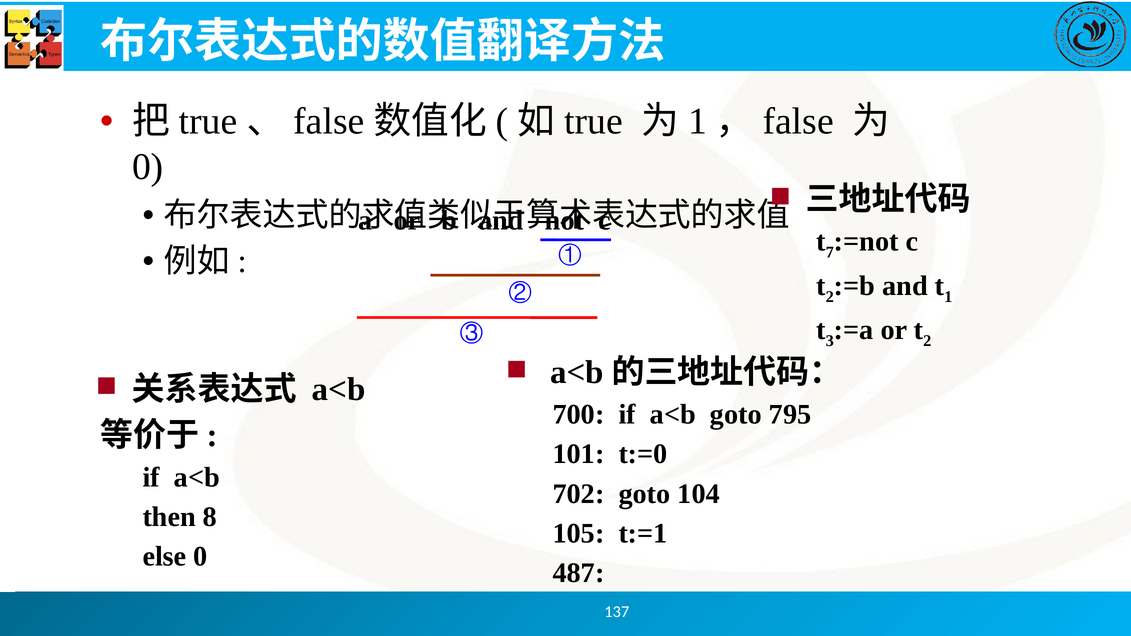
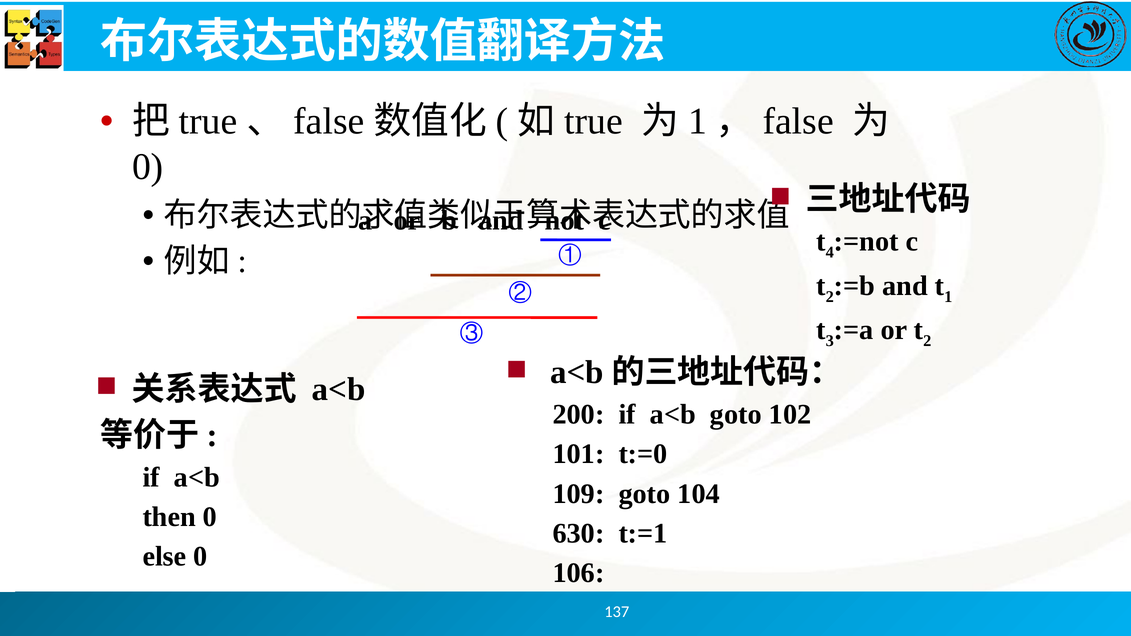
7: 7 -> 4 (830, 253)
700: 700 -> 200 (579, 415)
795: 795 -> 102 (790, 415)
702: 702 -> 109 (579, 494)
then 8: 8 -> 0 (210, 517)
105: 105 -> 630 (579, 533)
487: 487 -> 106 (579, 573)
